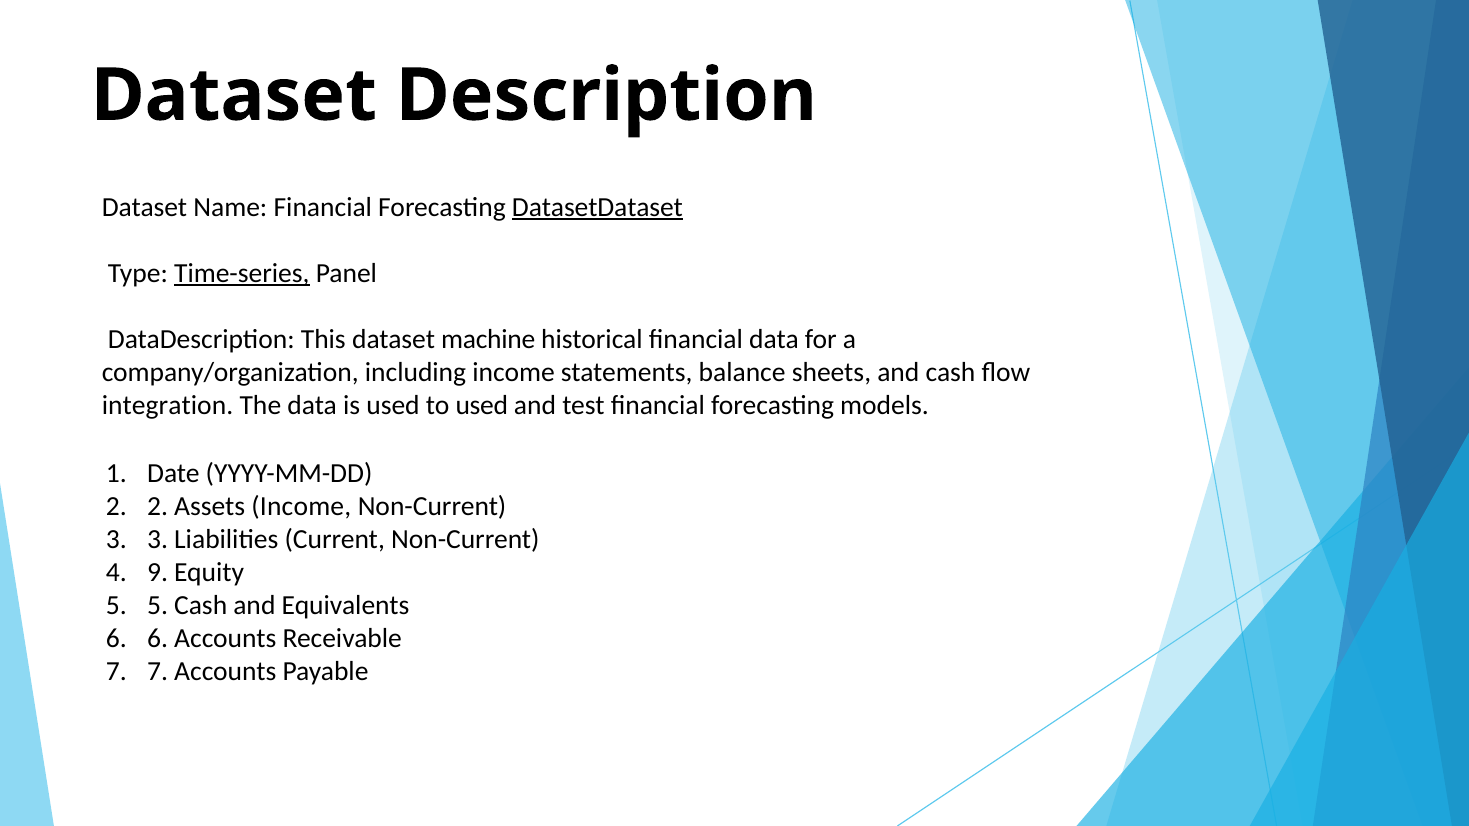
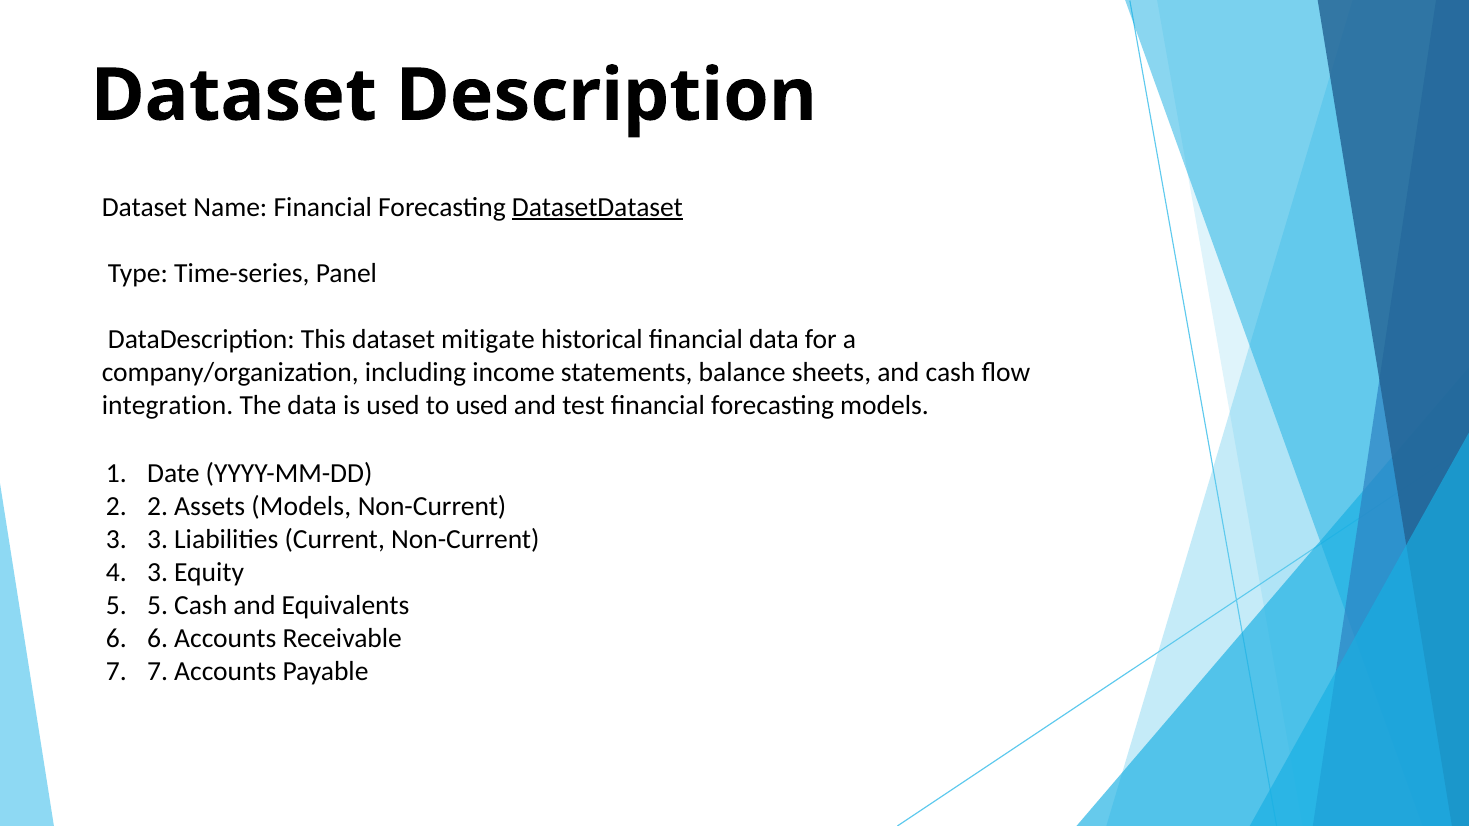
Time-series underline: present -> none (242, 274)
machine: machine -> mitigate (488, 340)
Assets Income: Income -> Models (301, 507)
4 9: 9 -> 3 (158, 573)
